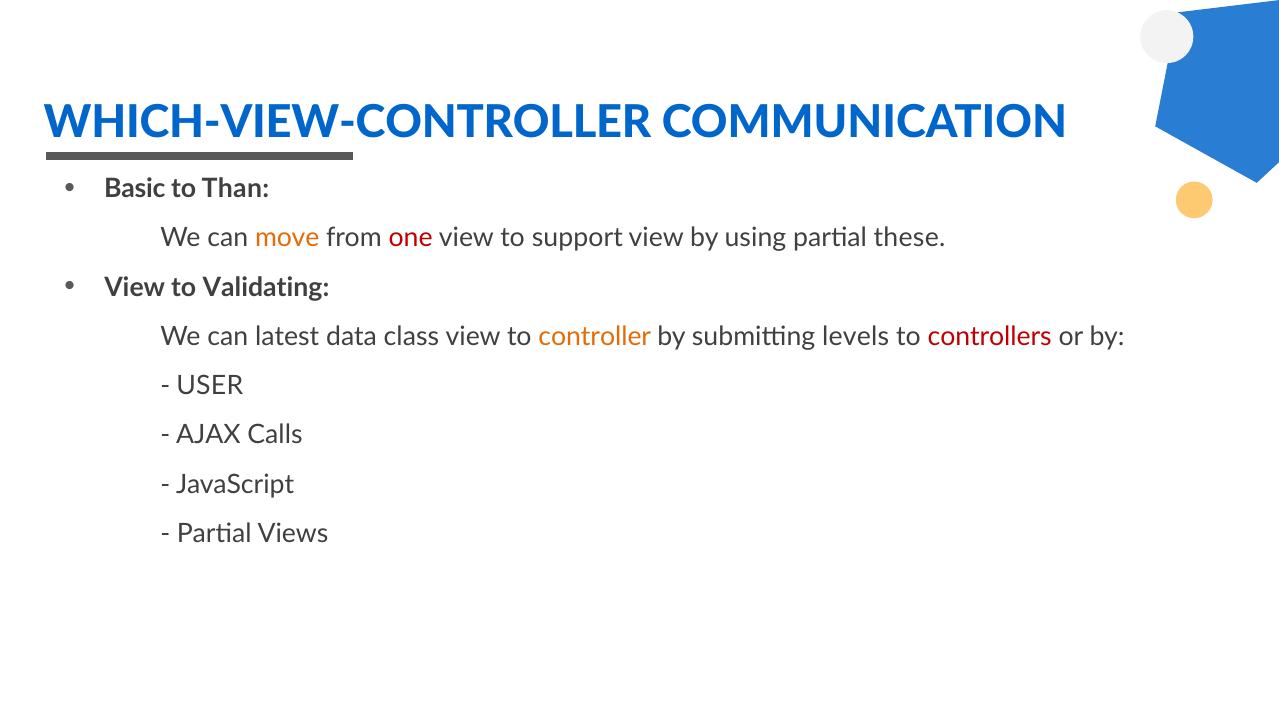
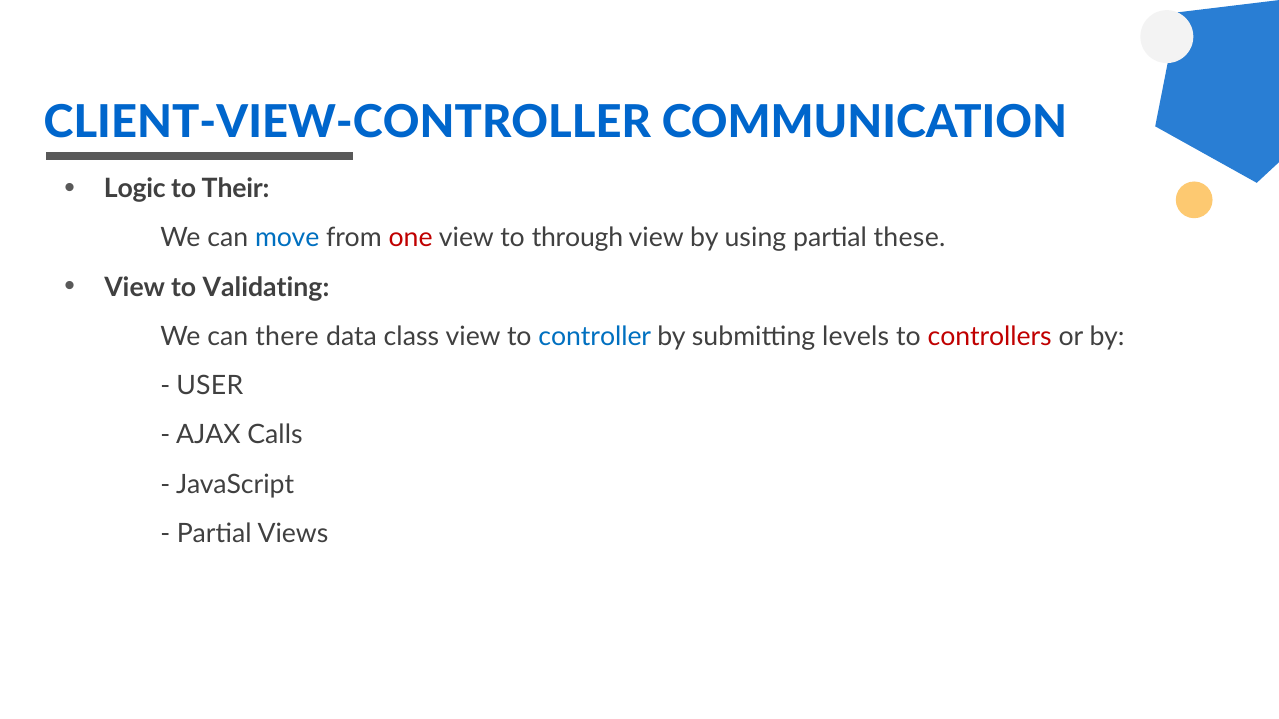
WHICH-VIEW-CONTROLLER: WHICH-VIEW-CONTROLLER -> CLIENT-VIEW-CONTROLLER (347, 123)
Basic: Basic -> Logic (135, 189)
Than: Than -> Their (236, 189)
move colour: orange -> blue (287, 238)
support: support -> through (577, 238)
latest: latest -> there (287, 337)
controller colour: orange -> blue (595, 337)
